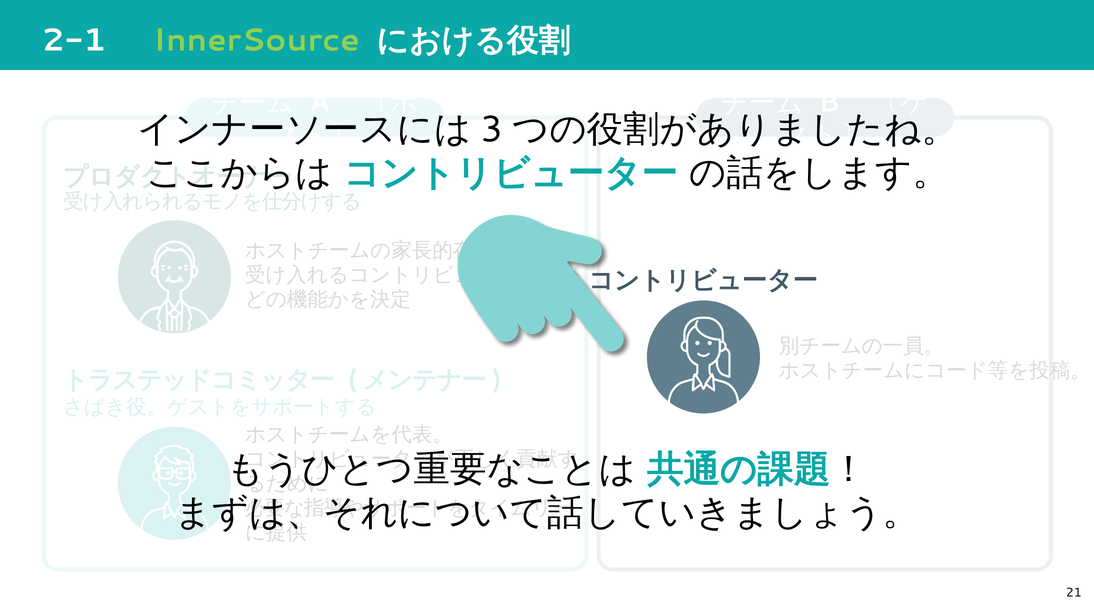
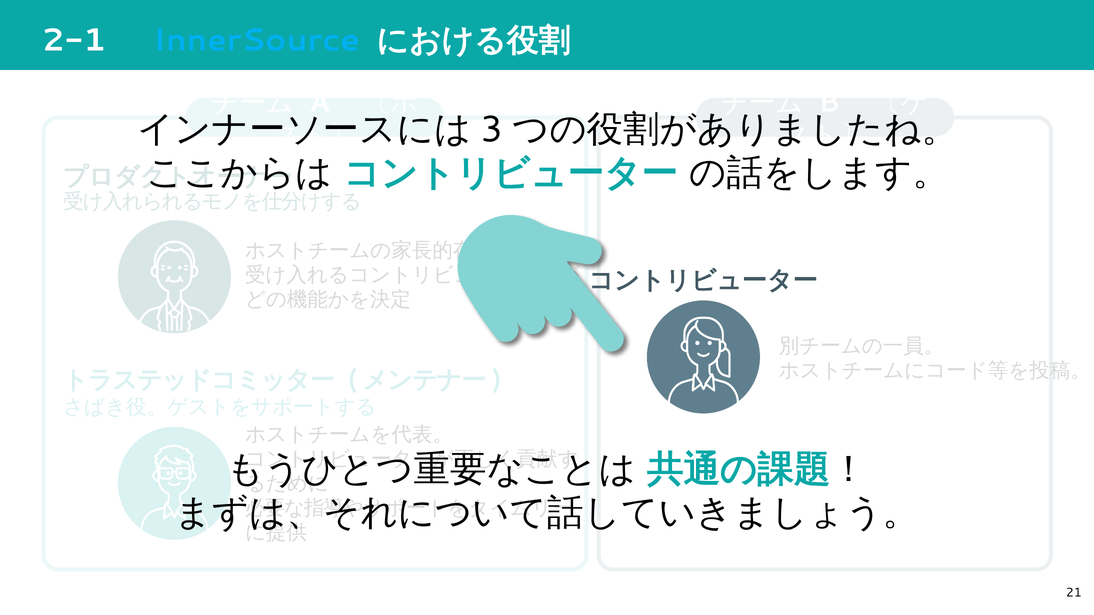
InnerSource colour: light green -> light blue (257, 40)
